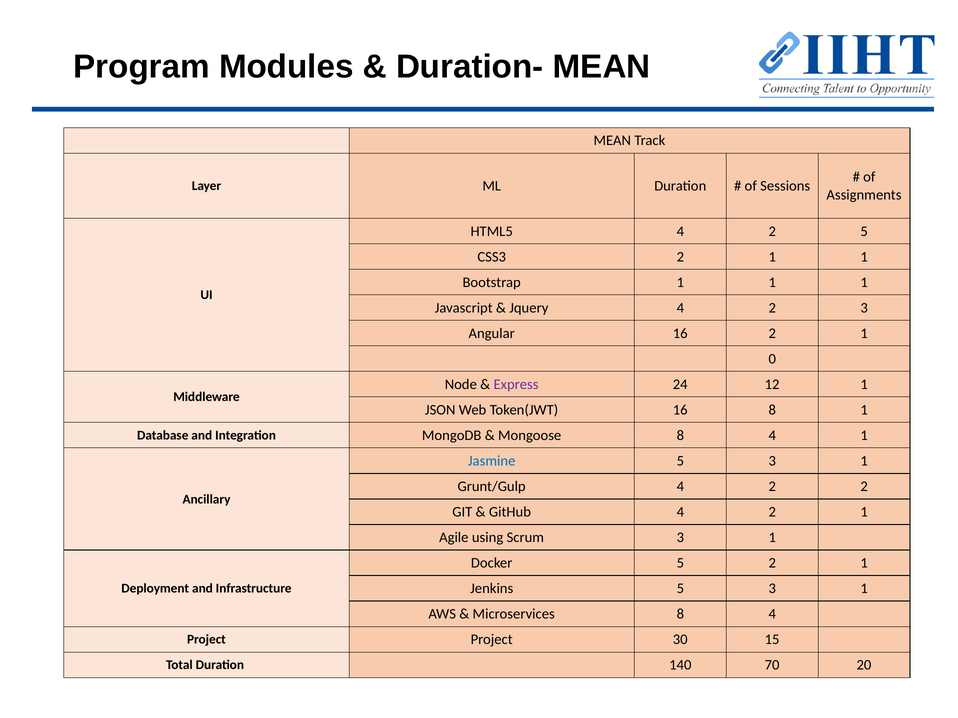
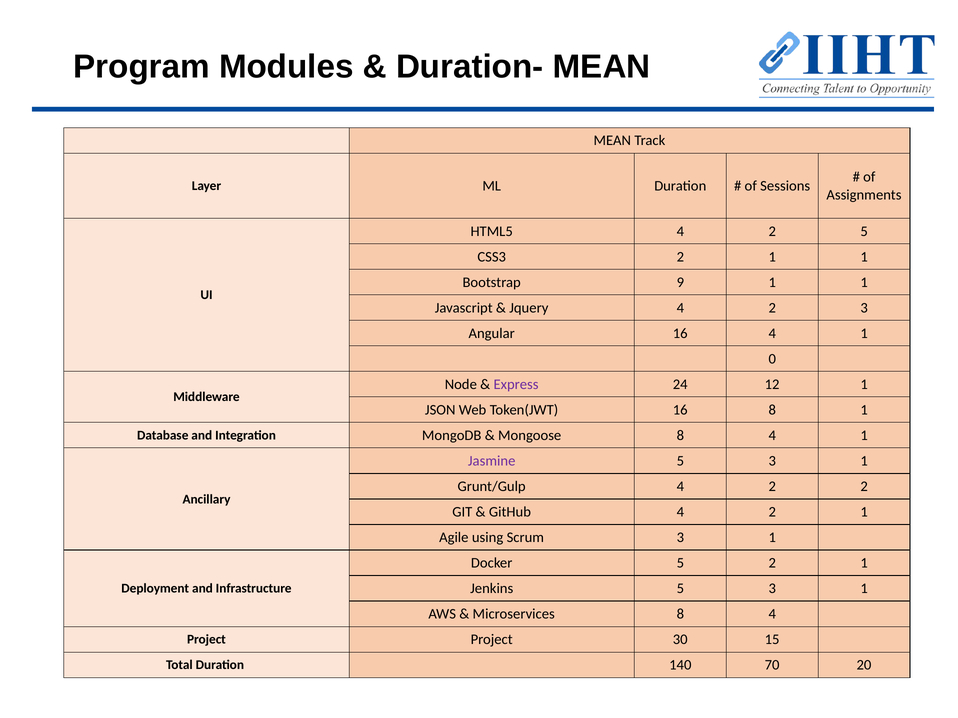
Bootstrap 1: 1 -> 9 (680, 282)
16 2: 2 -> 4 (772, 334)
Jasmine colour: blue -> purple (492, 461)
